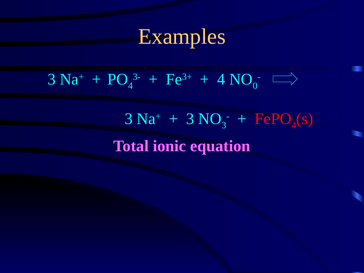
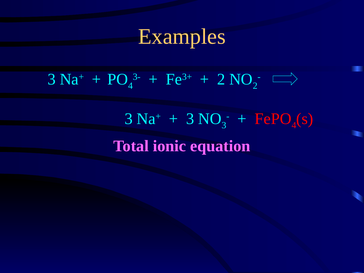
4: 4 -> 2 (221, 79)
0: 0 -> 2 (255, 86)
